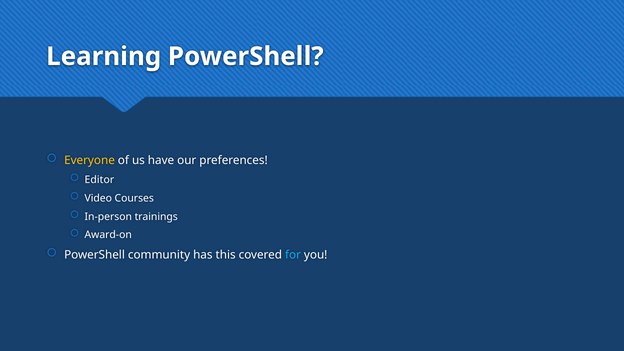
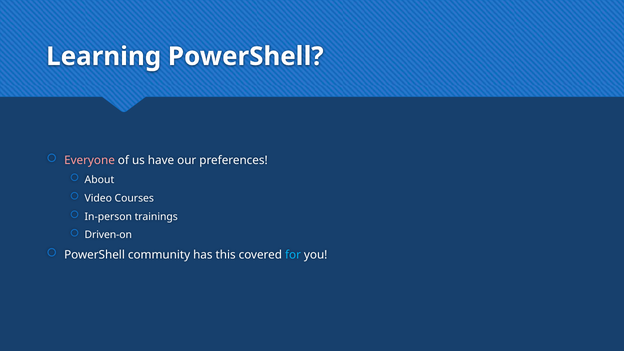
Everyone colour: yellow -> pink (89, 161)
Editor: Editor -> About (99, 180)
Award-on: Award-on -> Driven-on (108, 235)
